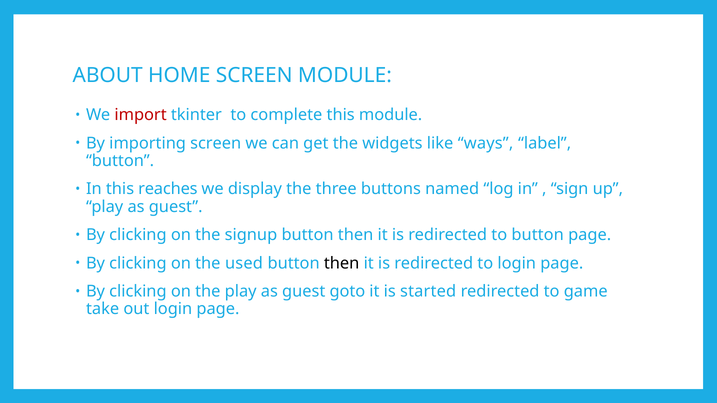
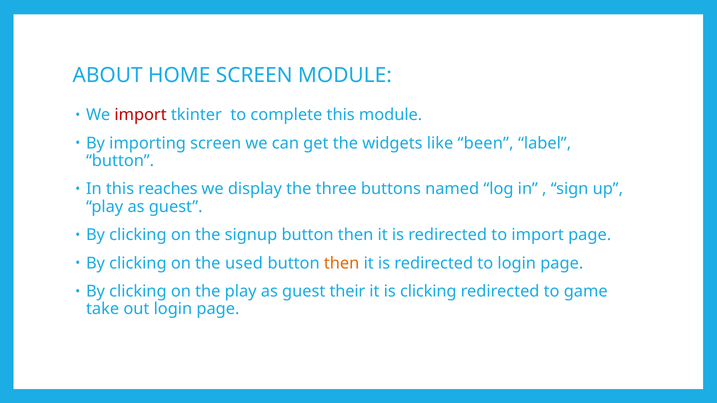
ways: ways -> been (486, 143)
to button: button -> import (538, 235)
then colour: black -> orange (342, 263)
goto: goto -> their (347, 292)
is started: started -> clicking (428, 292)
